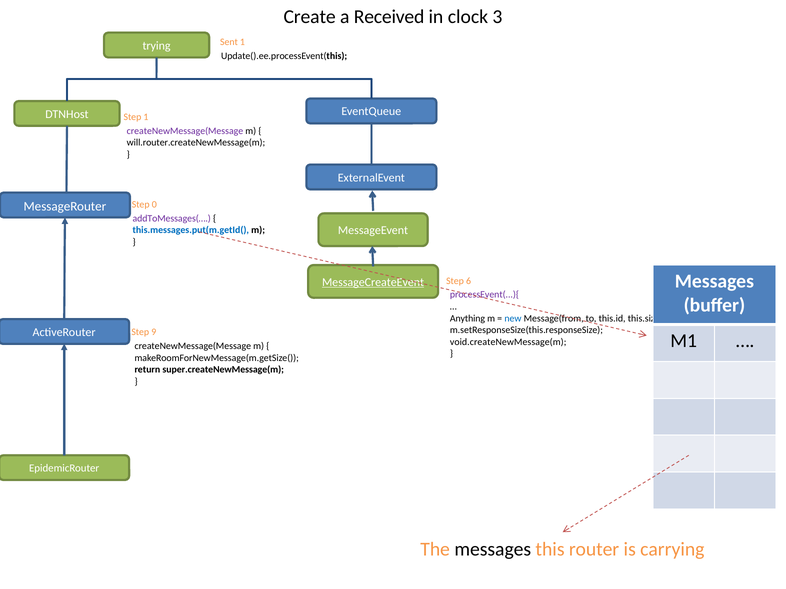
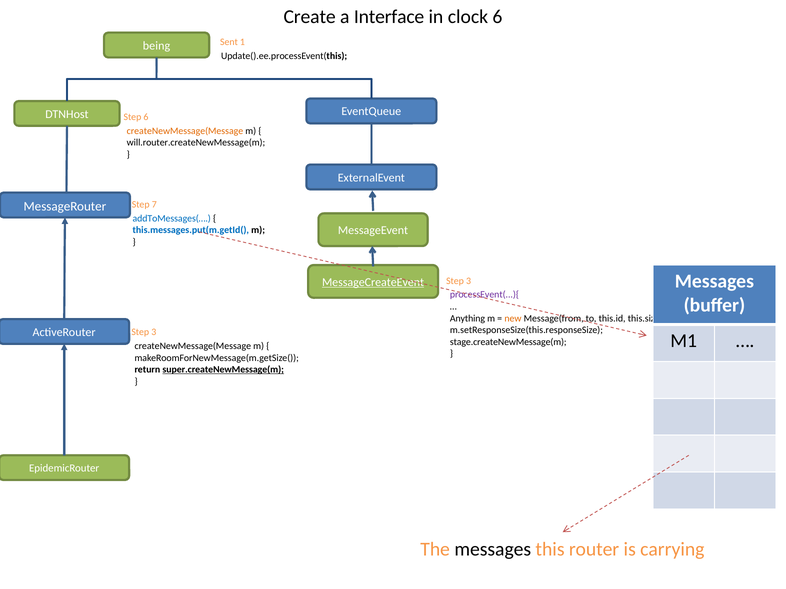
Received: Received -> Interface (389, 17)
clock 3: 3 -> 6 (497, 17)
trying: trying -> being (156, 46)
Step 1: 1 -> 6 (146, 117)
createNewMessage(Message colour: purple -> orange (185, 131)
0: 0 -> 7 (154, 205)
addToMessages(… colour: purple -> blue (172, 219)
6: 6 -> 3 (469, 281)
new colour: blue -> orange (513, 319)
9: 9 -> 3 (154, 332)
void.createNewMessage(m: void.createNewMessage(m -> stage.createNewMessage(m (508, 342)
super.createNewMessage(m underline: none -> present (223, 370)
